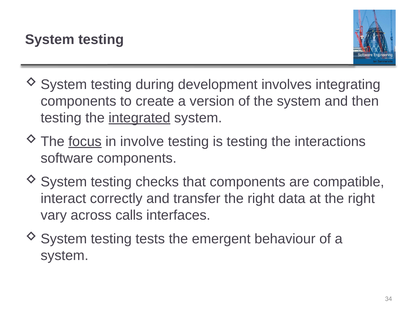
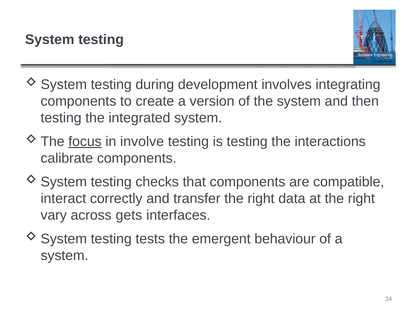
integrated underline: present -> none (139, 118)
software: software -> calibrate (67, 158)
calls: calls -> gets (129, 215)
